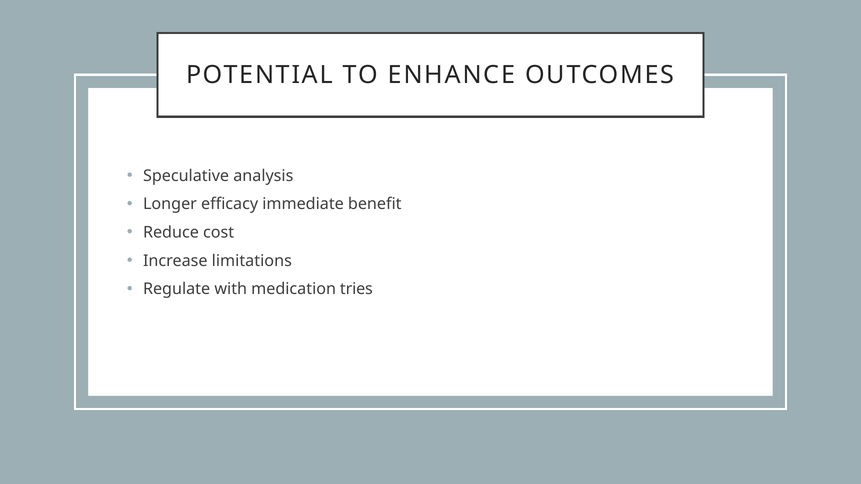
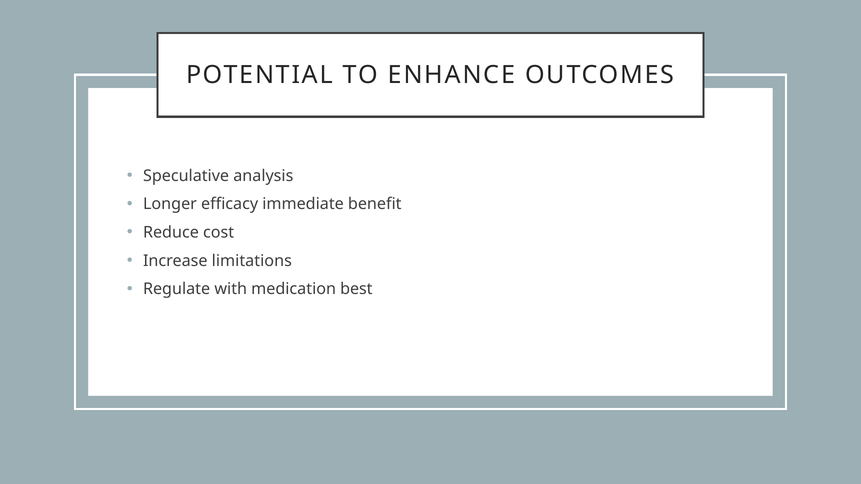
tries: tries -> best (356, 289)
